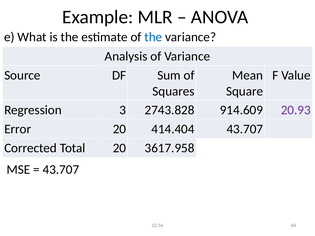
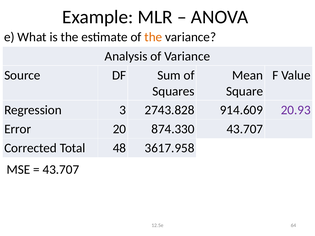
the colour: blue -> orange (153, 37)
414.404: 414.404 -> 874.330 (173, 129)
Total 20: 20 -> 48 (119, 148)
